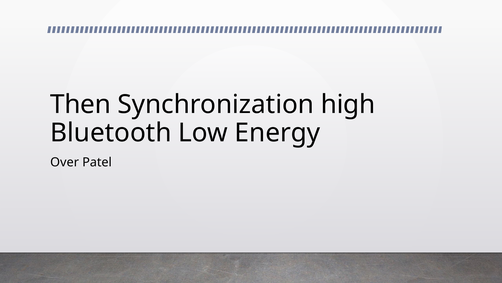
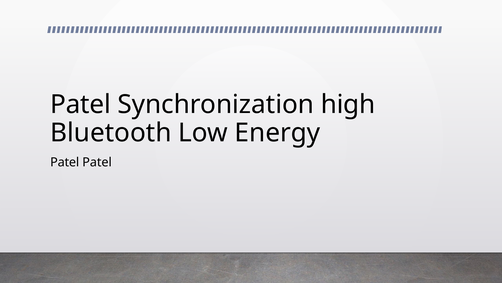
Then: Then -> Patel (81, 104)
Over: Over -> Patel (65, 162)
